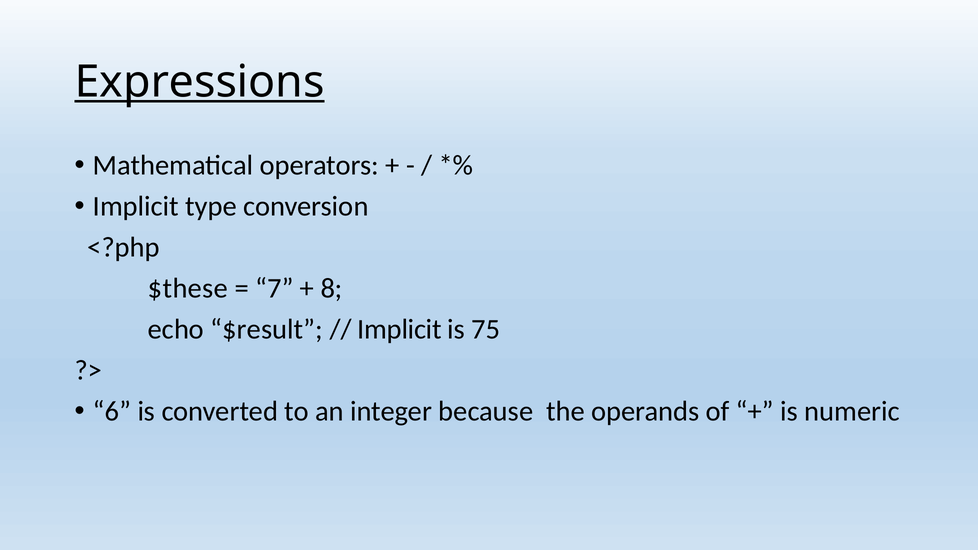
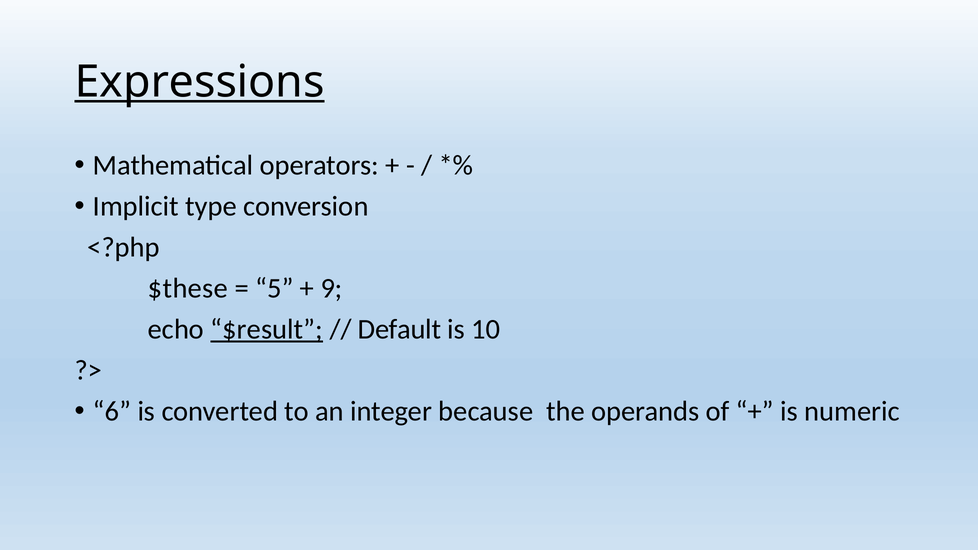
7: 7 -> 5 (274, 288)
8: 8 -> 9 (332, 288)
$result underline: none -> present (267, 329)
Implicit: Implicit -> Default (400, 329)
75: 75 -> 10 (486, 329)
